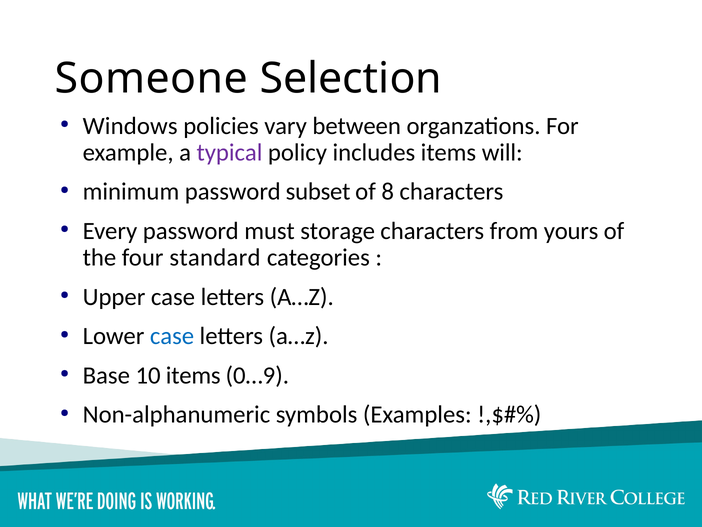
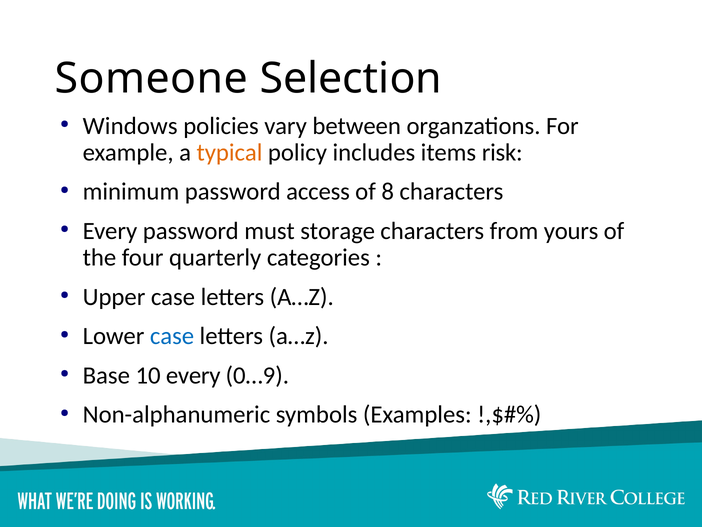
typical colour: purple -> orange (230, 152)
will: will -> risk (502, 152)
subset: subset -> access (318, 192)
standard: standard -> quarterly (215, 258)
10 items: items -> every (193, 375)
